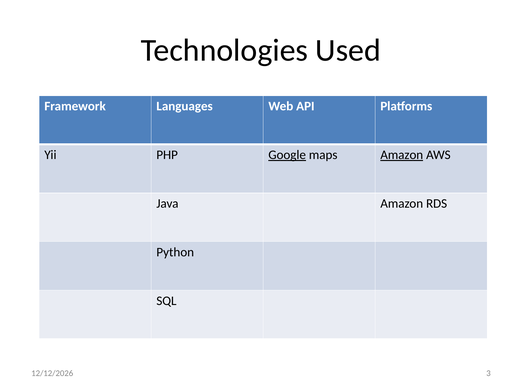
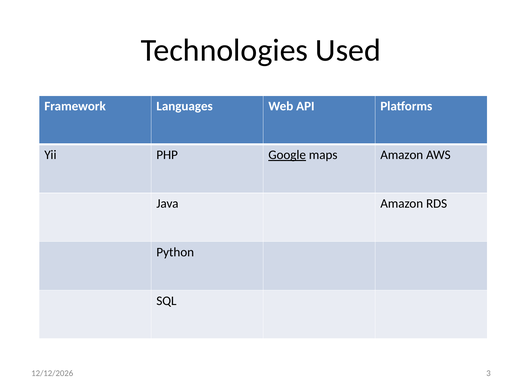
Amazon underline: present -> none (402, 155)
